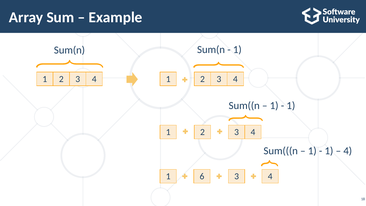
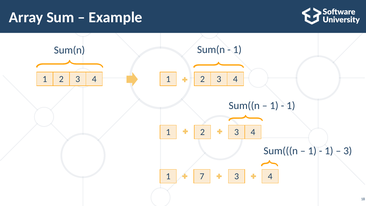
4: 4 -> 3 (348, 151)
6: 6 -> 7 (202, 176)
